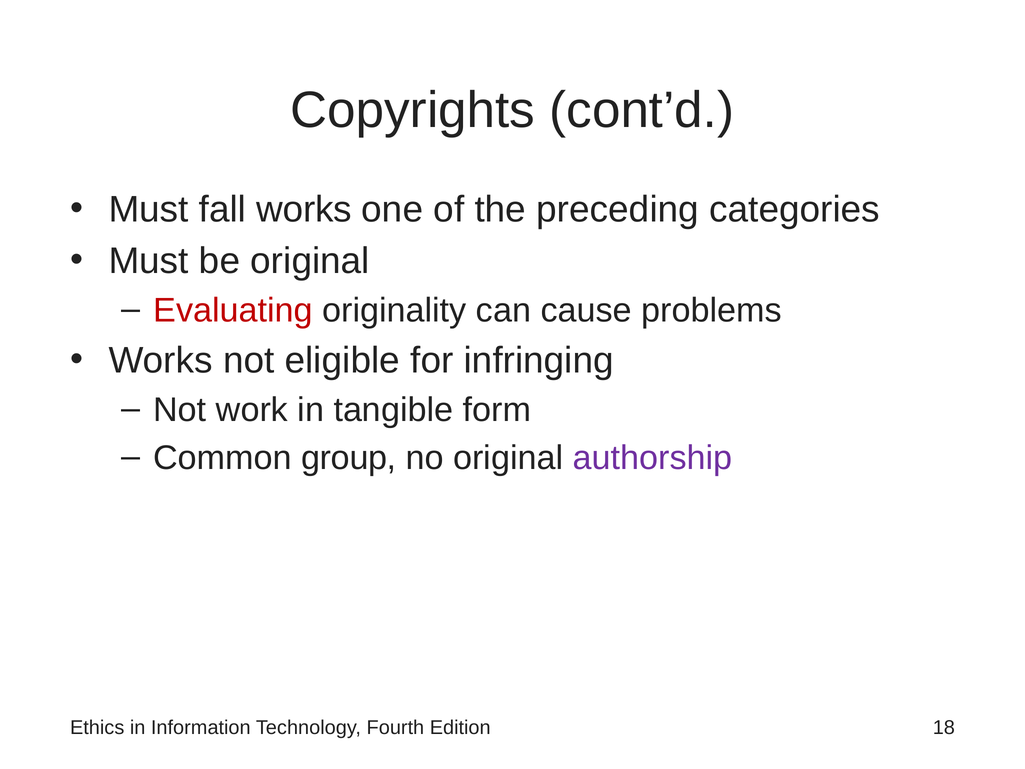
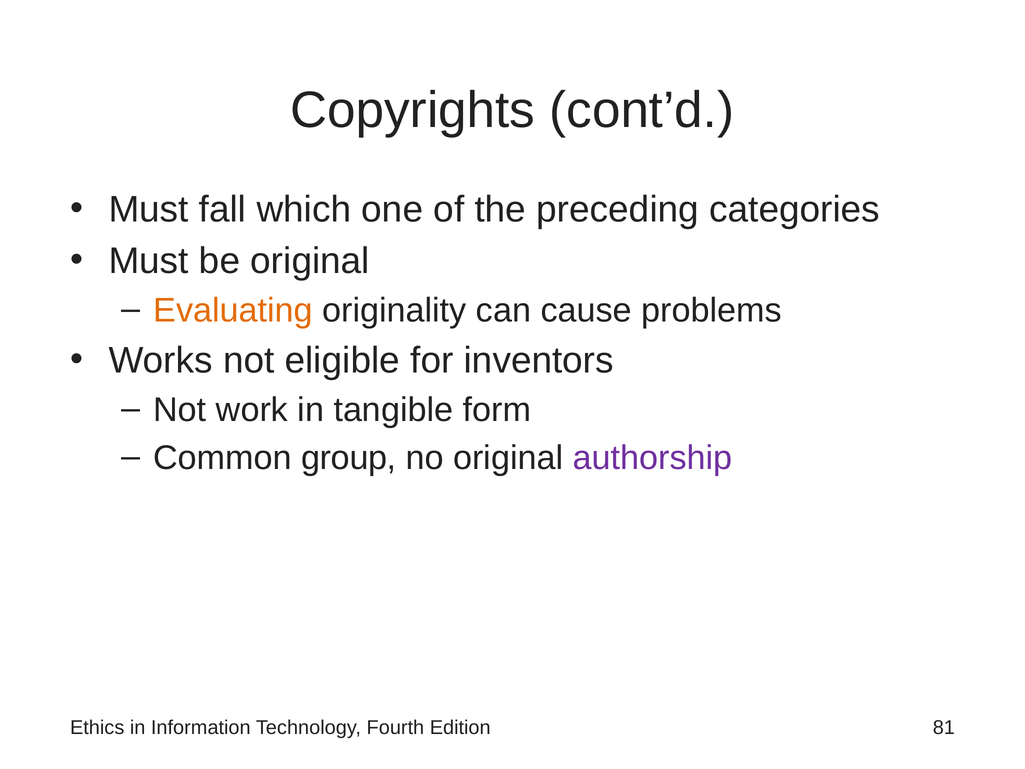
fall works: works -> which (304, 209)
Evaluating colour: red -> orange (233, 310)
infringing: infringing -> inventors (539, 361)
18: 18 -> 81 (944, 727)
